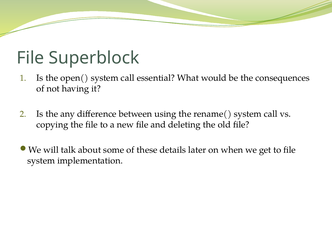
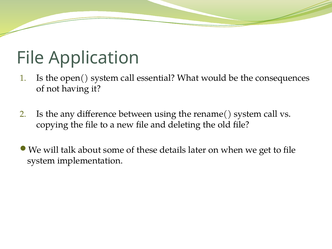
Superblock: Superblock -> Application (94, 58)
